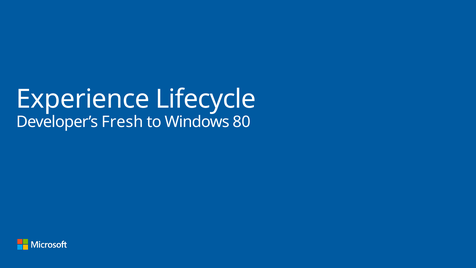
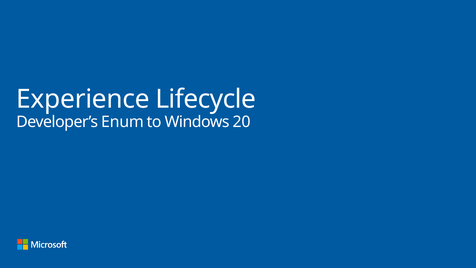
Fresh: Fresh -> Enum (122, 122)
80: 80 -> 20 (242, 122)
